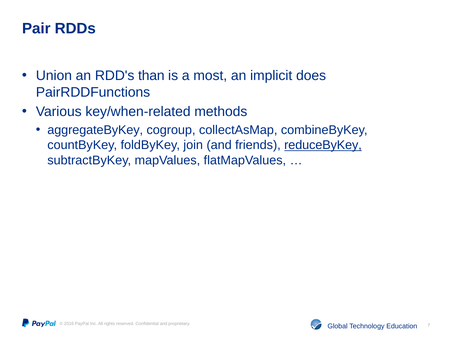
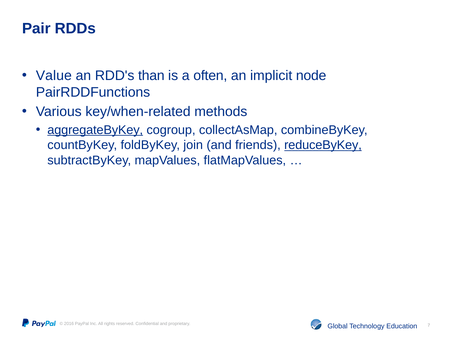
Union: Union -> Value (54, 76)
most: most -> often (210, 76)
does: does -> node (311, 76)
aggregateByKey underline: none -> present (95, 130)
